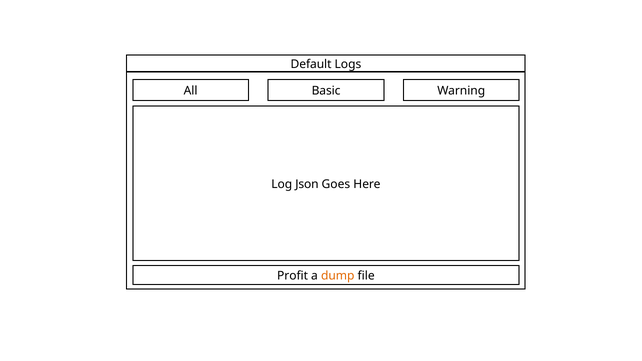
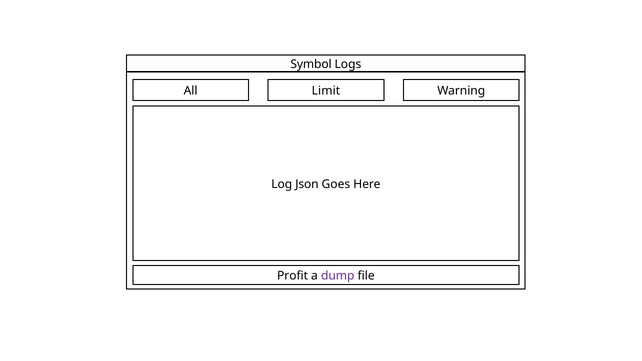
Default: Default -> Symbol (311, 64)
Basic: Basic -> Limit (326, 91)
dump colour: orange -> purple (338, 276)
